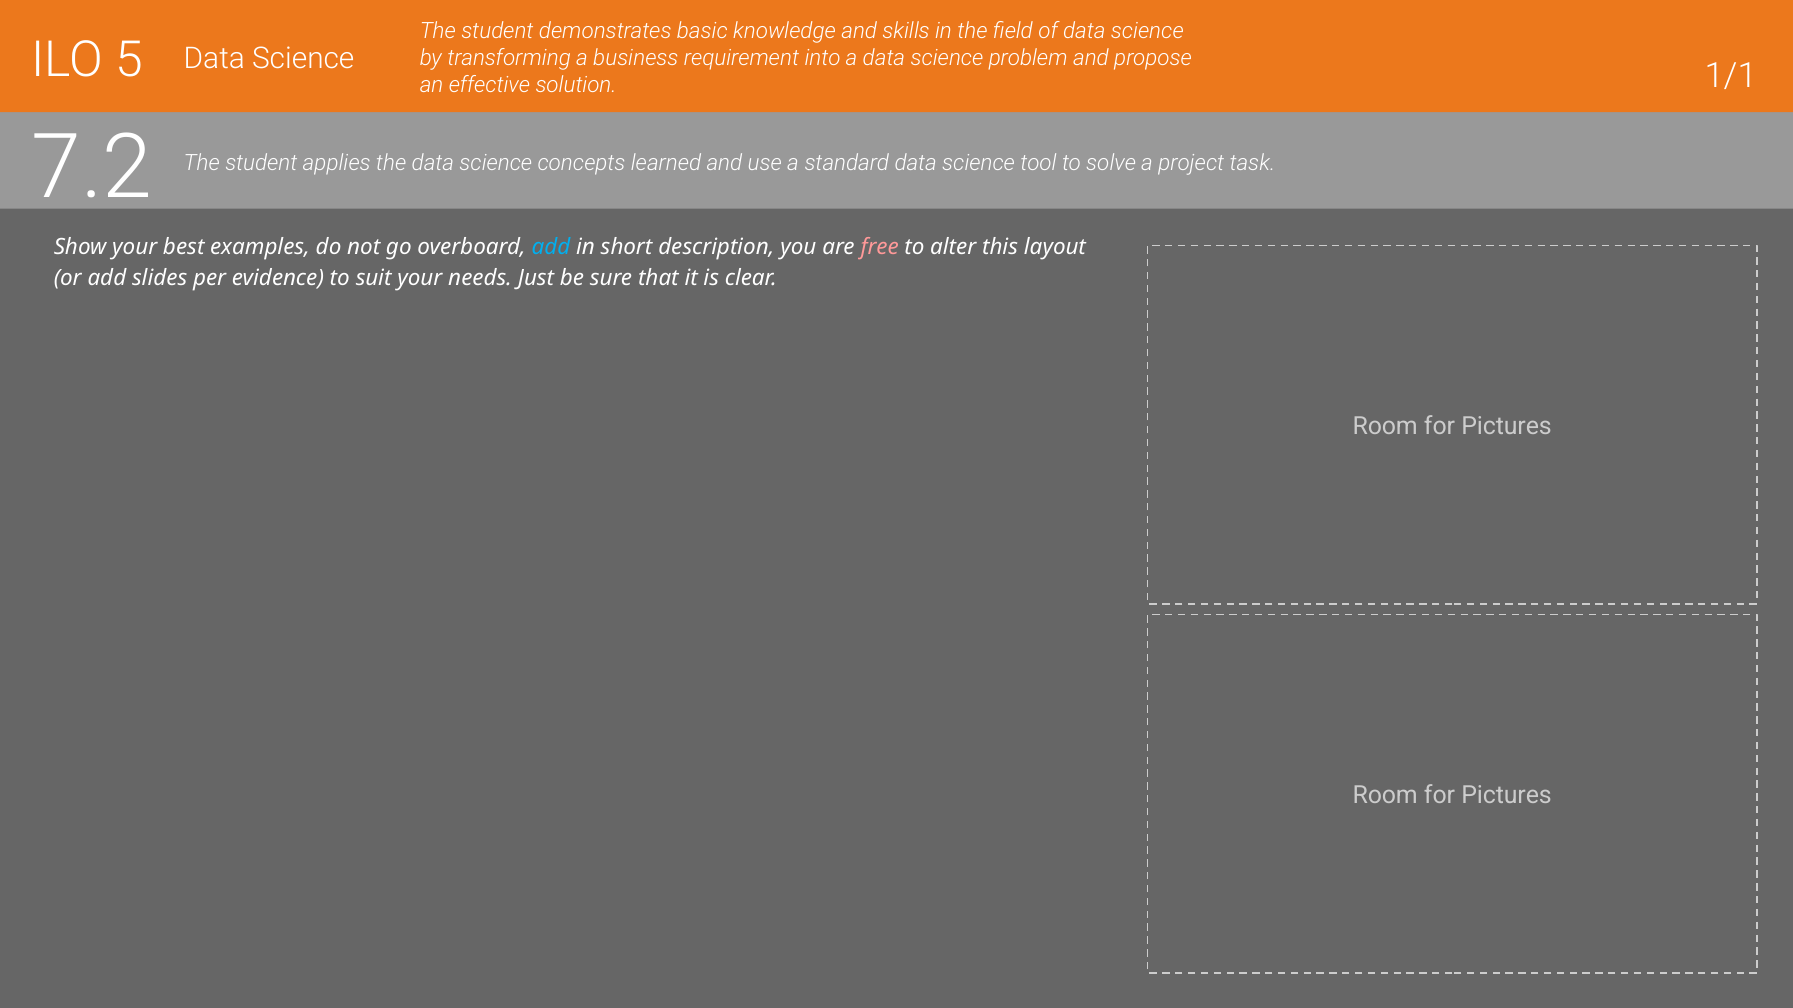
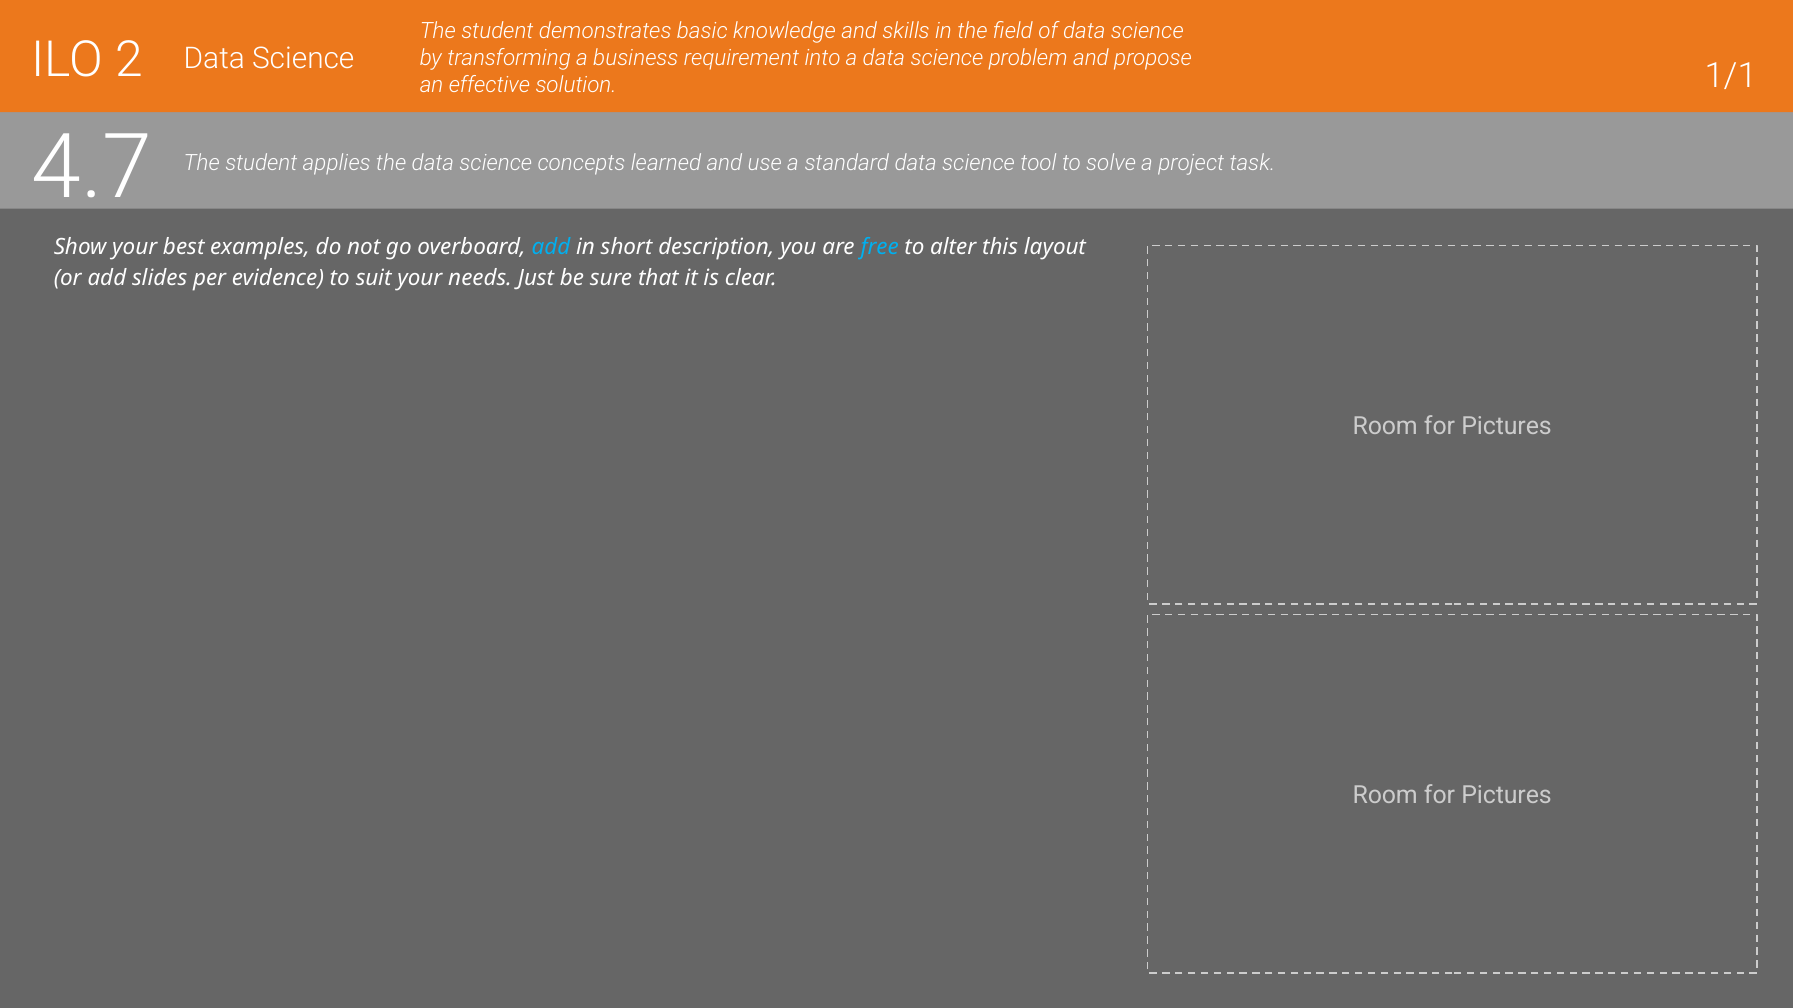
5: 5 -> 2 (129, 60)
7.2: 7.2 -> 4.7 (92, 168)
free colour: pink -> light blue (880, 247)
